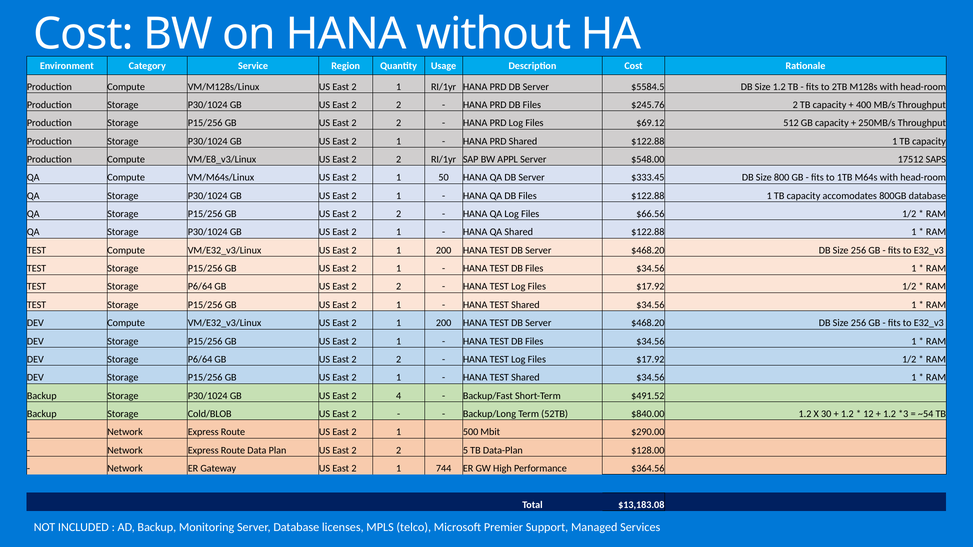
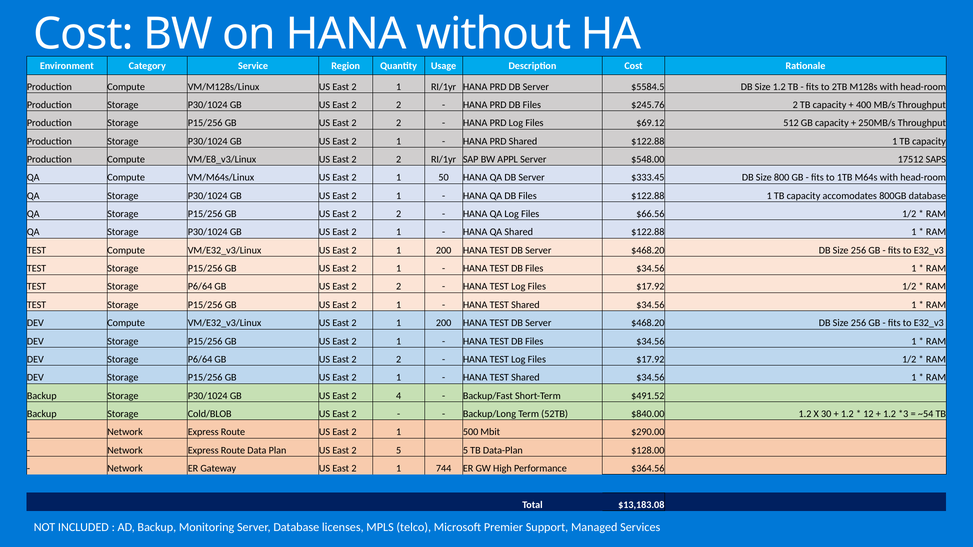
2: 2 -> 5 (399, 450)
